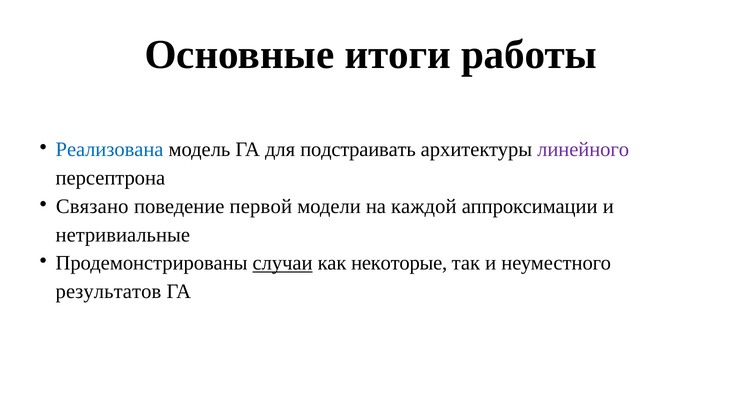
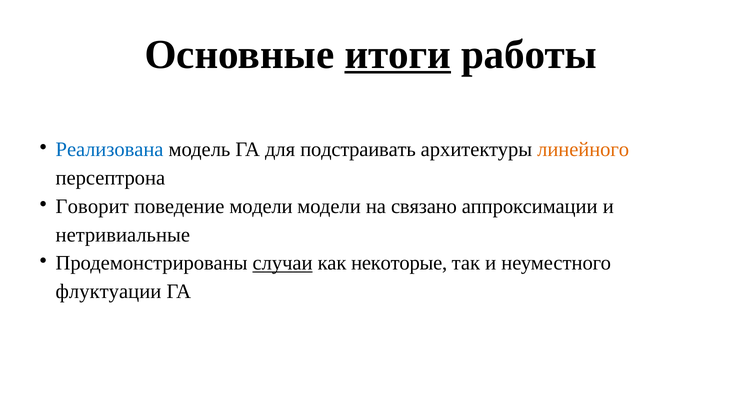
итоги underline: none -> present (398, 54)
линейного colour: purple -> orange (583, 149)
Связано: Связано -> Говорит (92, 206)
поведение первой: первой -> модели (261, 206)
каждой: каждой -> связано (424, 206)
результатов: результатов -> флуктуации (108, 291)
